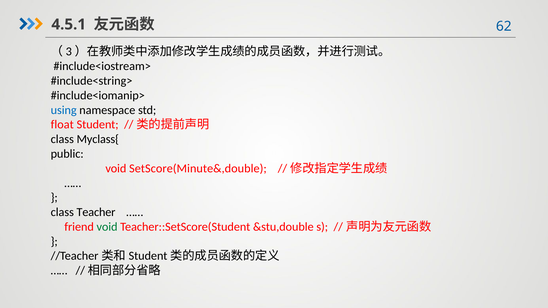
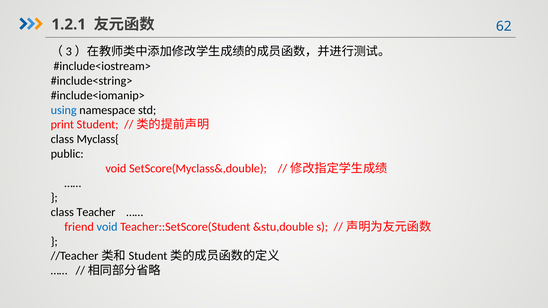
4.5.1: 4.5.1 -> 1.2.1 (69, 24)
float: float -> print (62, 125)
SetScore(Minute&,double: SetScore(Minute&,double -> SetScore(Myclass&,double (198, 169)
void colour: green -> blue (107, 227)
